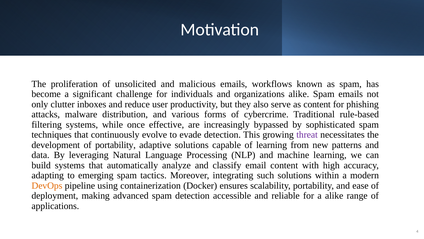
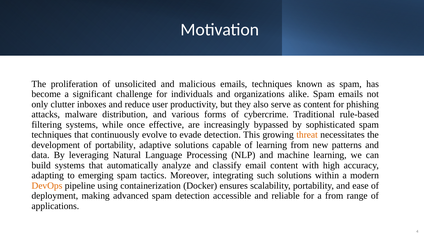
emails workflows: workflows -> techniques (272, 84)
threat colour: purple -> orange (307, 135)
a alike: alike -> from (334, 195)
